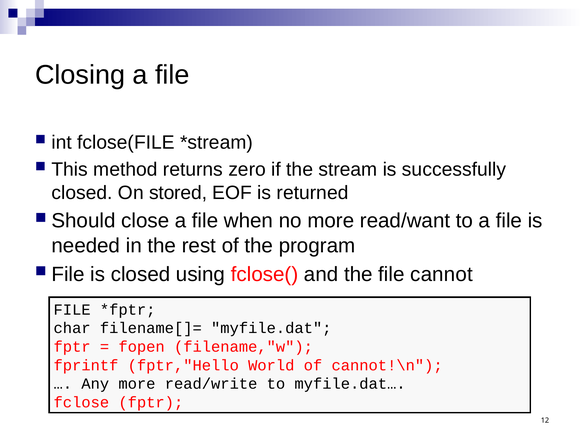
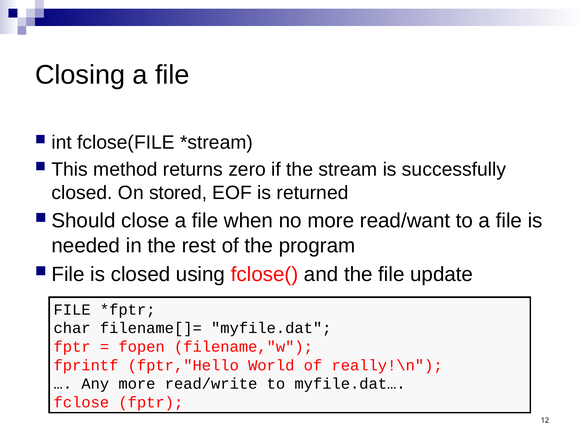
cannot: cannot -> update (442, 274)
cannot!\n: cannot!\n -> really!\n (387, 365)
